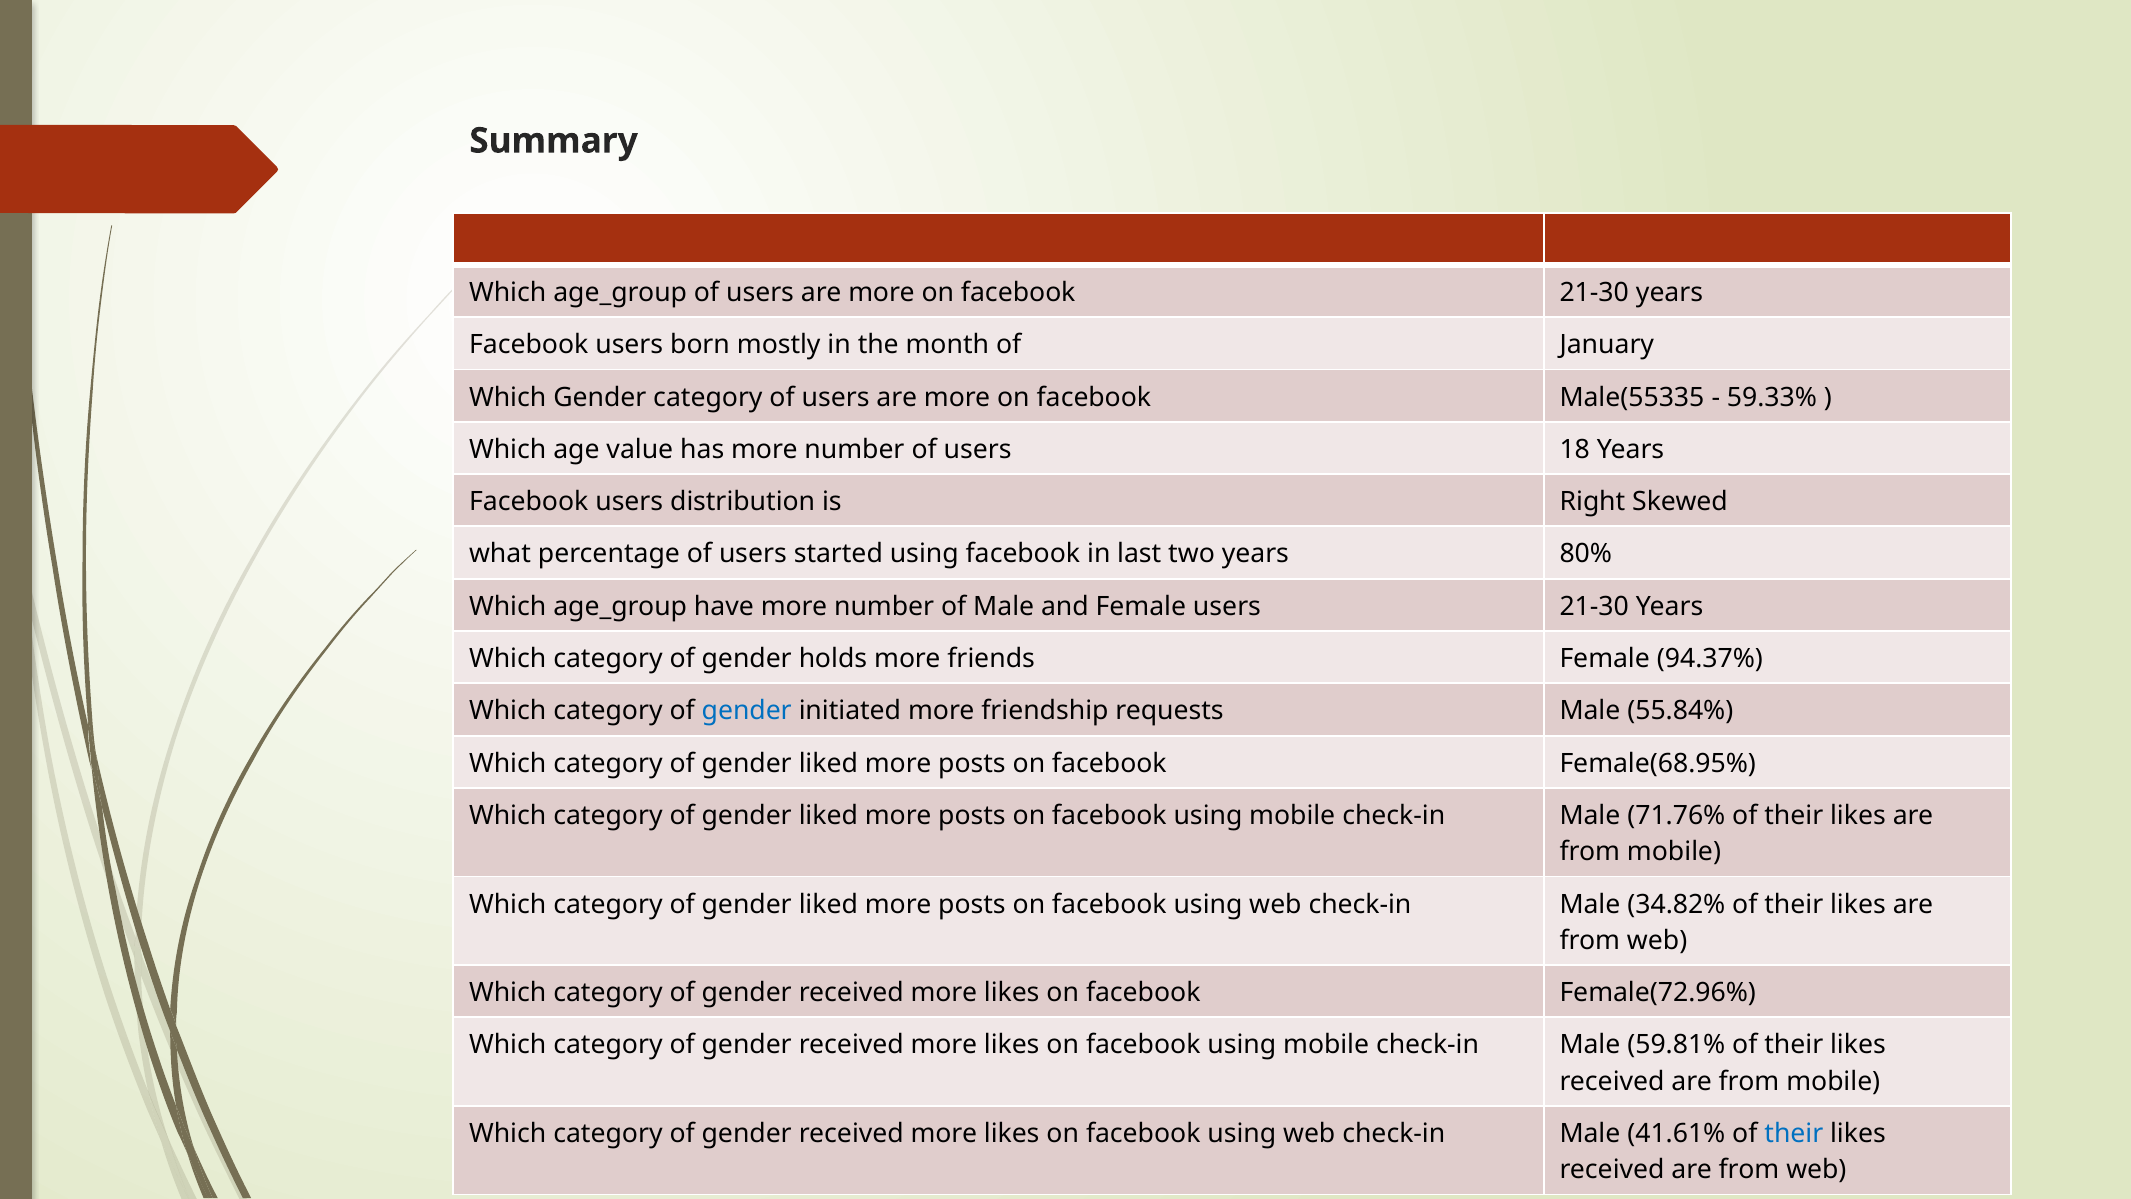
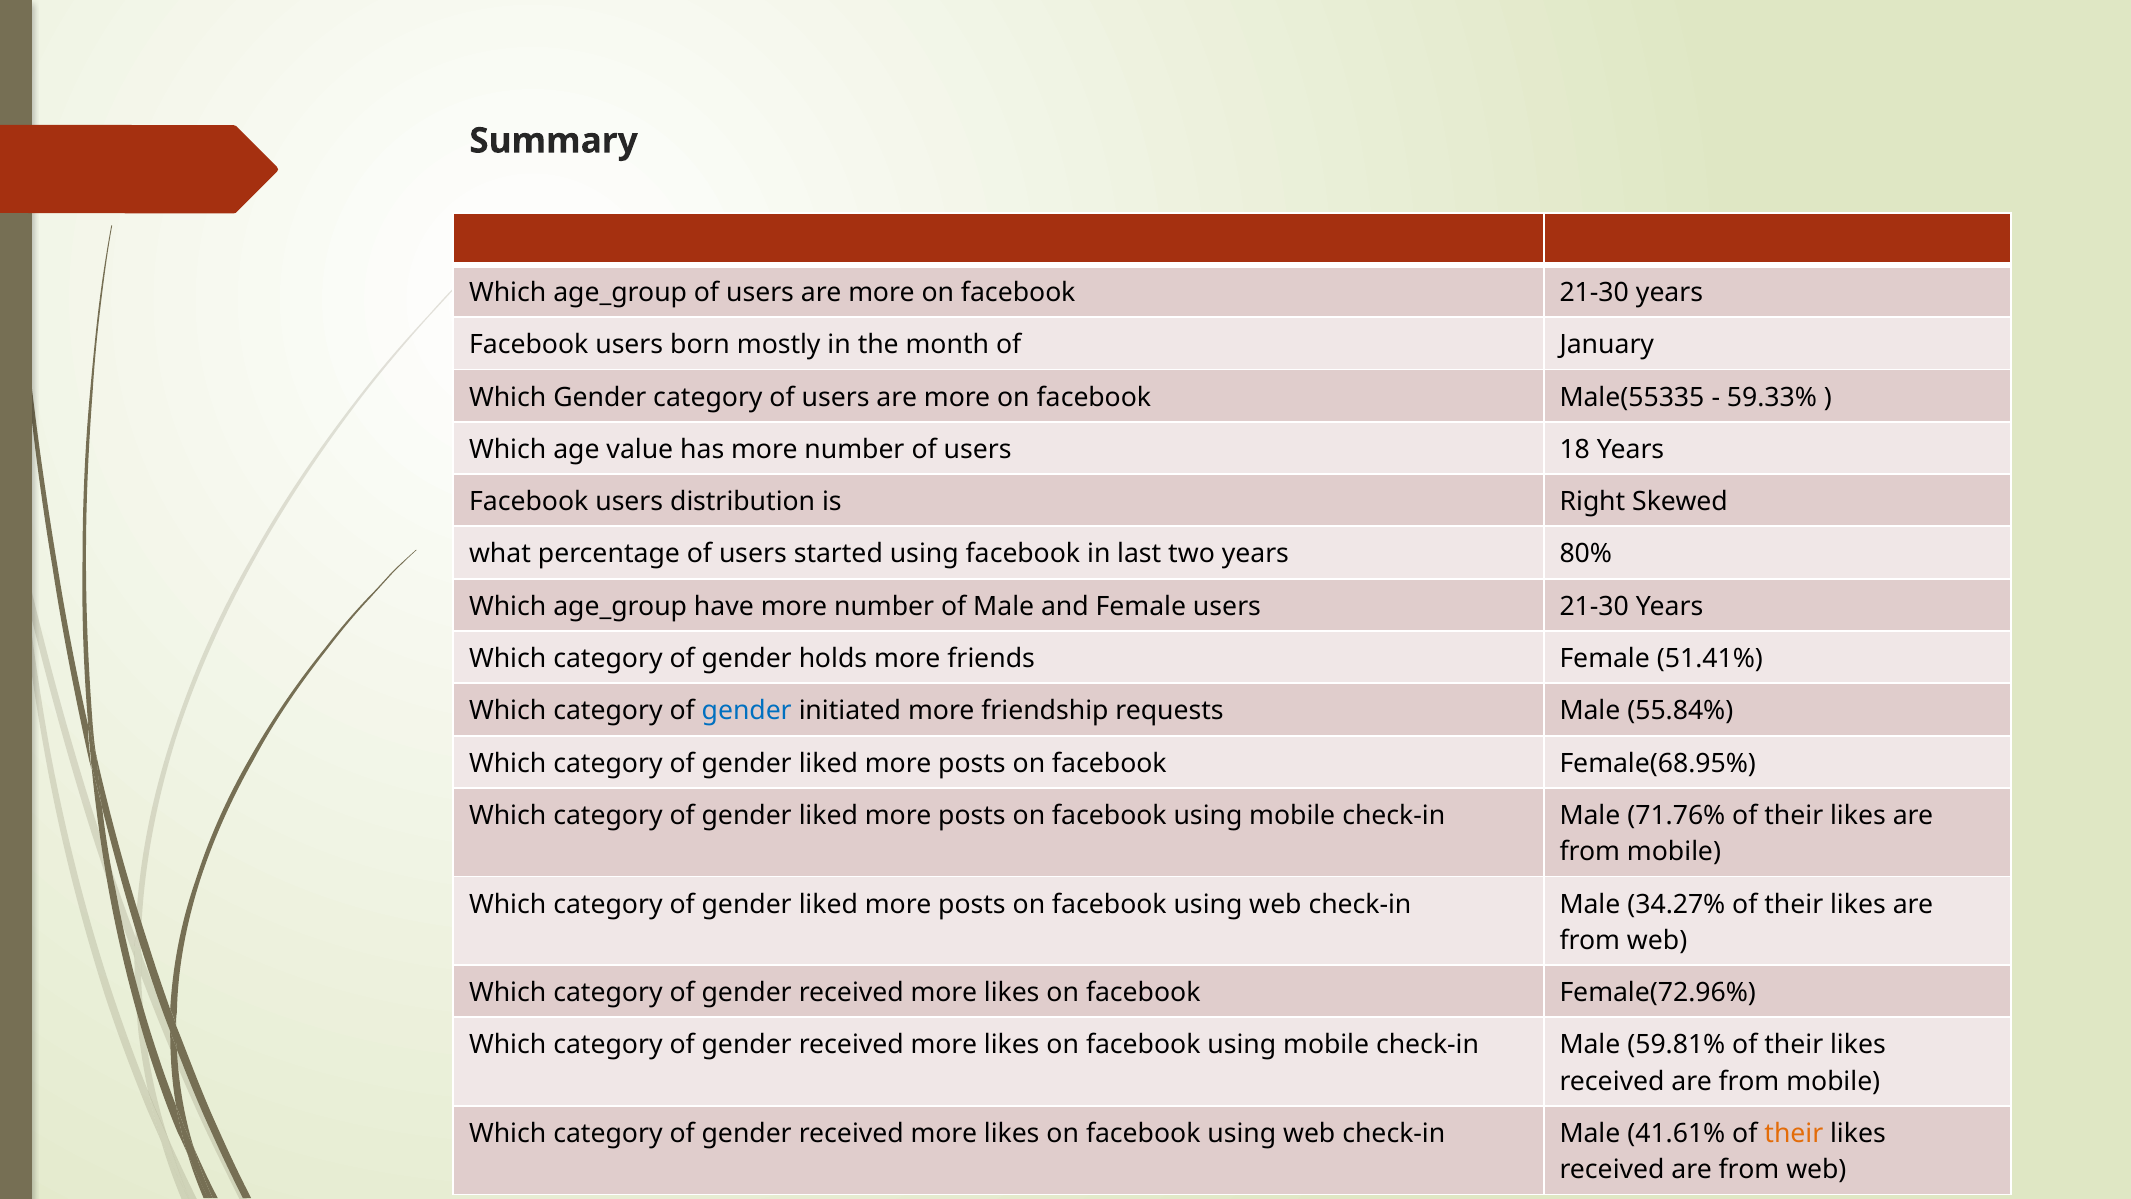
94.37%: 94.37% -> 51.41% (1710, 659)
34.82%: 34.82% -> 34.27% (1676, 904)
their colour: blue -> orange (1794, 1133)
